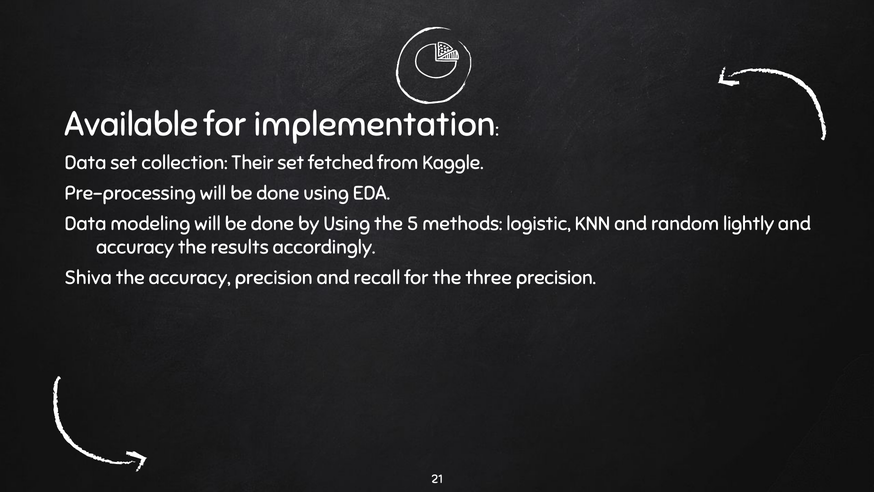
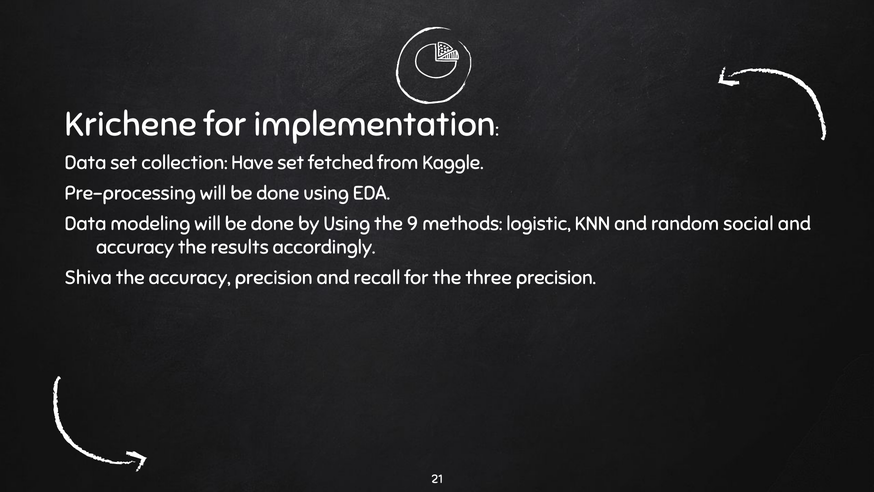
Available: Available -> Krichene (131, 124)
Their: Their -> Have (252, 163)
5: 5 -> 9 (413, 224)
lightly: lightly -> social (748, 224)
